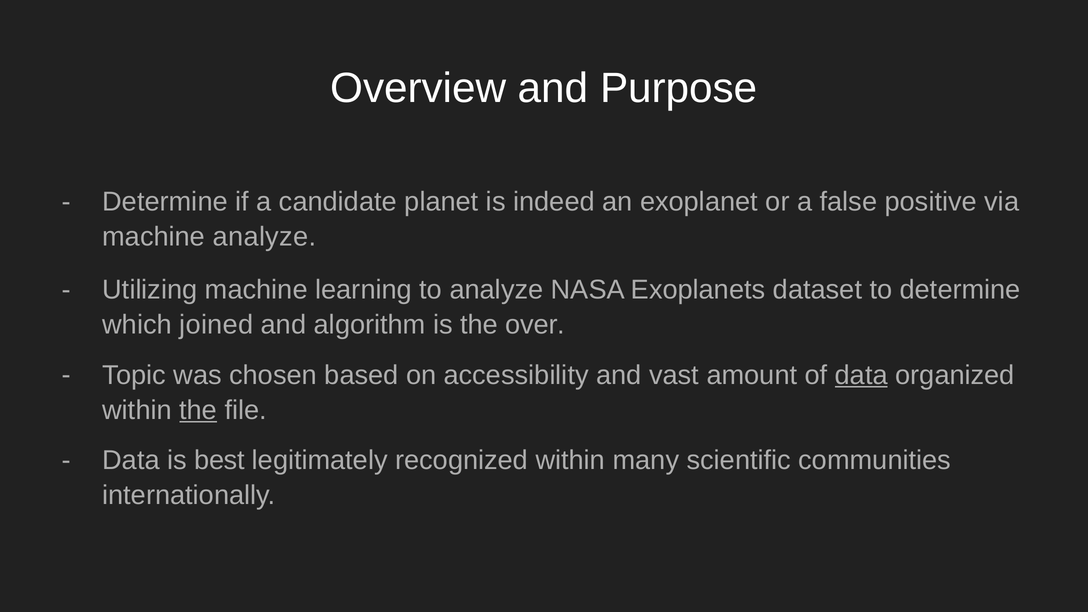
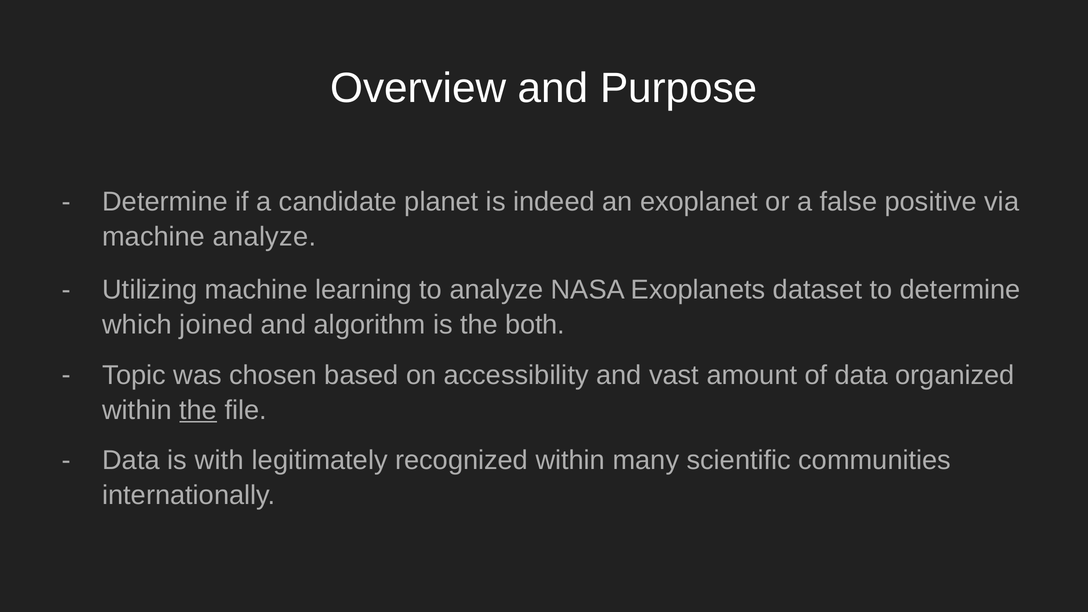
over: over -> both (535, 325)
data underline: present -> none (861, 375)
best: best -> with (219, 460)
